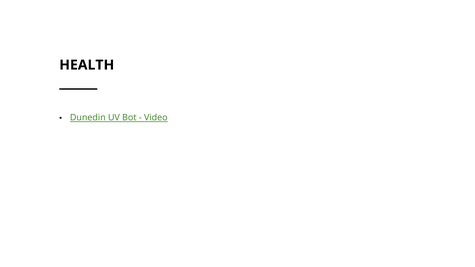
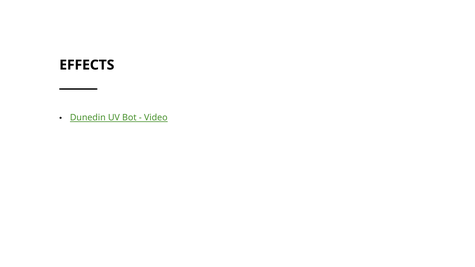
HEALTH: HEALTH -> EFFECTS (87, 65)
